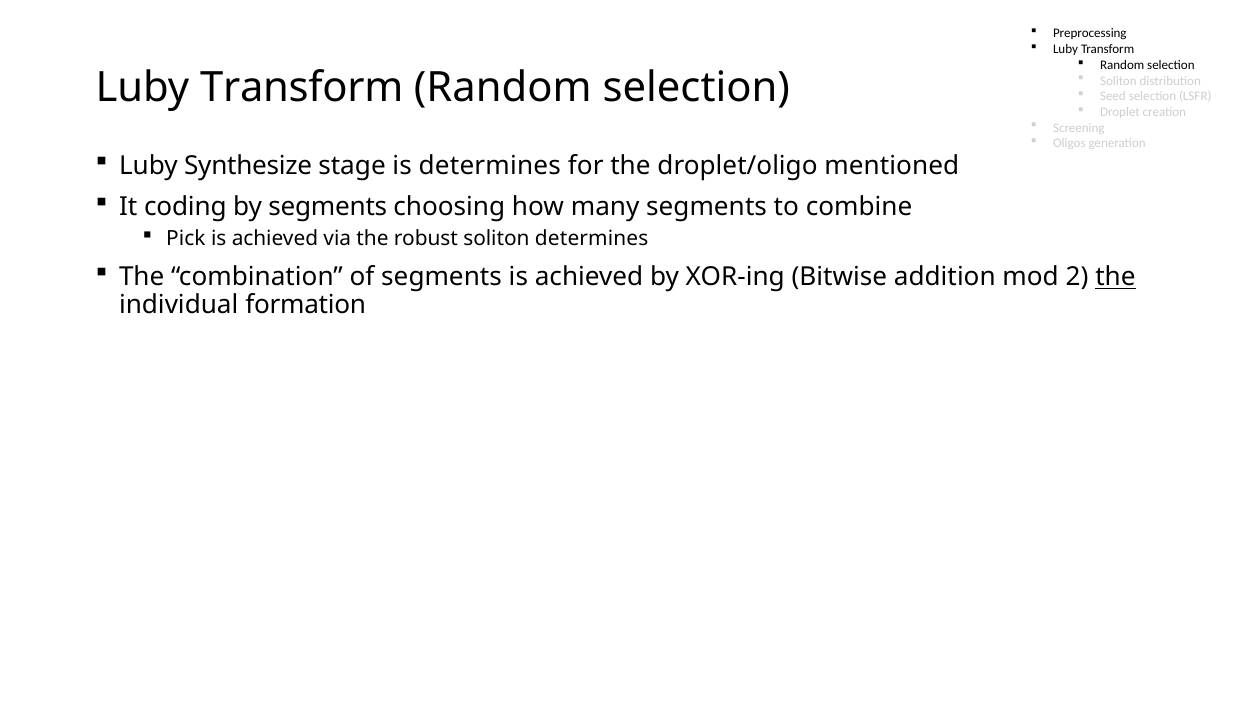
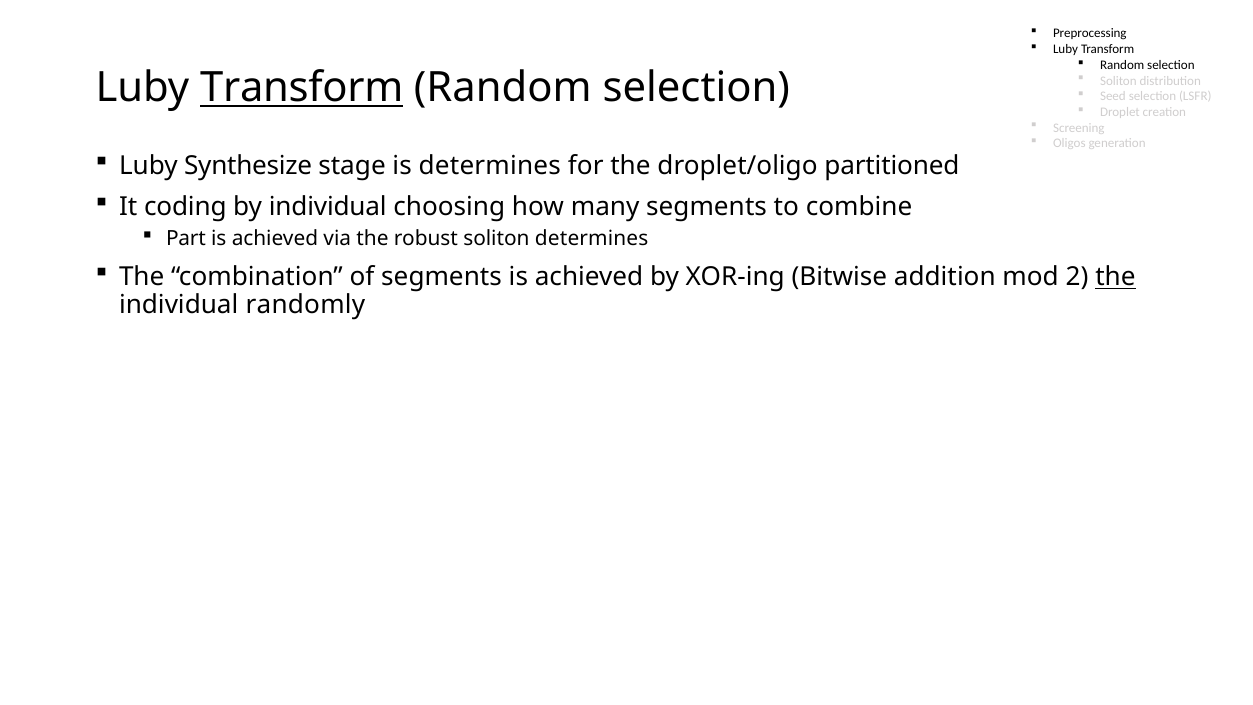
Transform underline: none -> present (302, 88)
mentioned: mentioned -> partitioned (892, 165)
by segments: segments -> individual (328, 207)
Pick: Pick -> Part (186, 239)
formation: formation -> randomly (305, 305)
